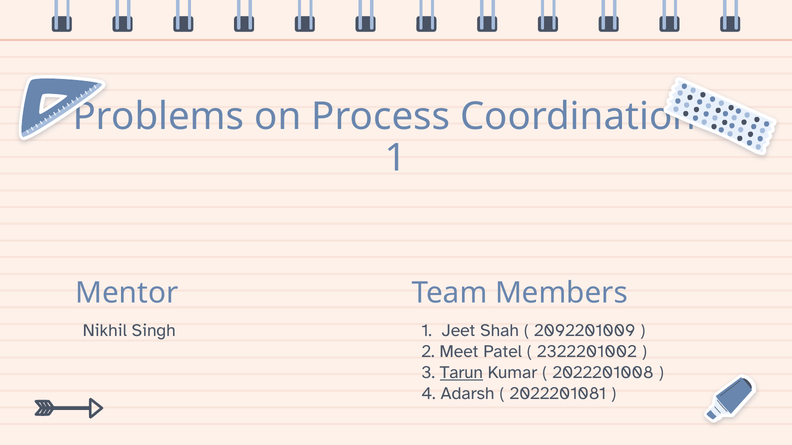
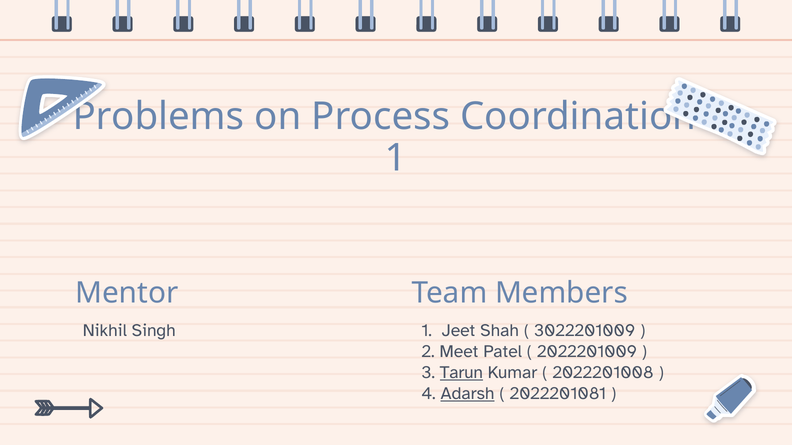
2092201009: 2092201009 -> 3022201009 (585, 331)
2322201002: 2322201002 -> 2022201009 (587, 352)
Adarsh underline: none -> present (468, 394)
